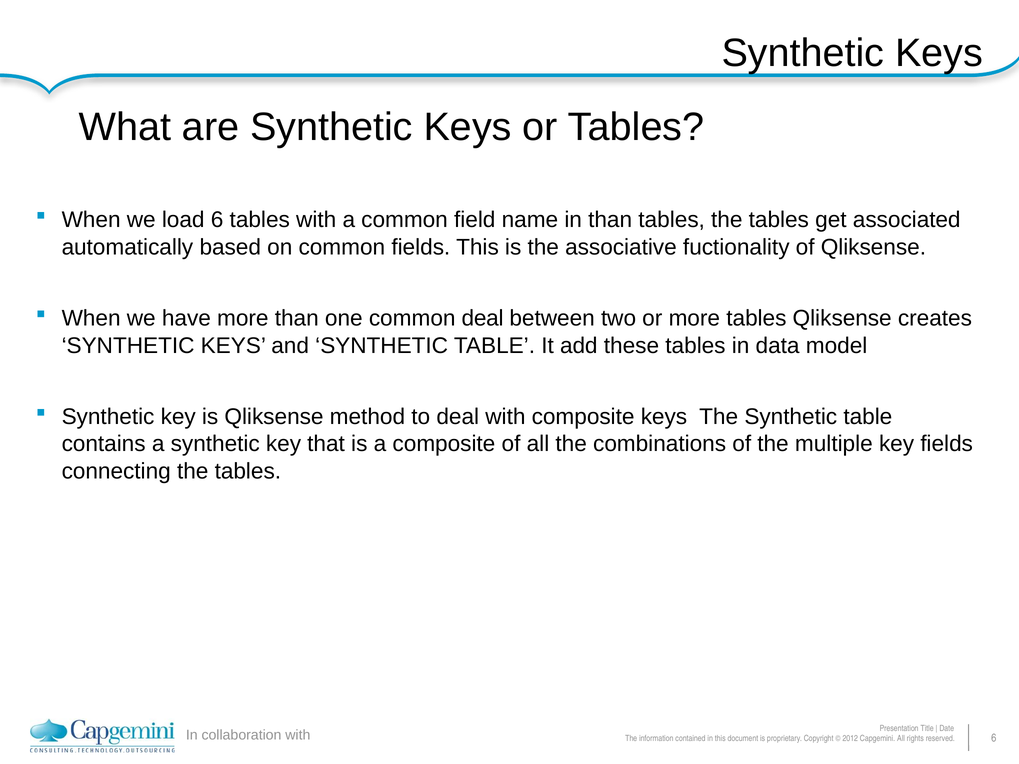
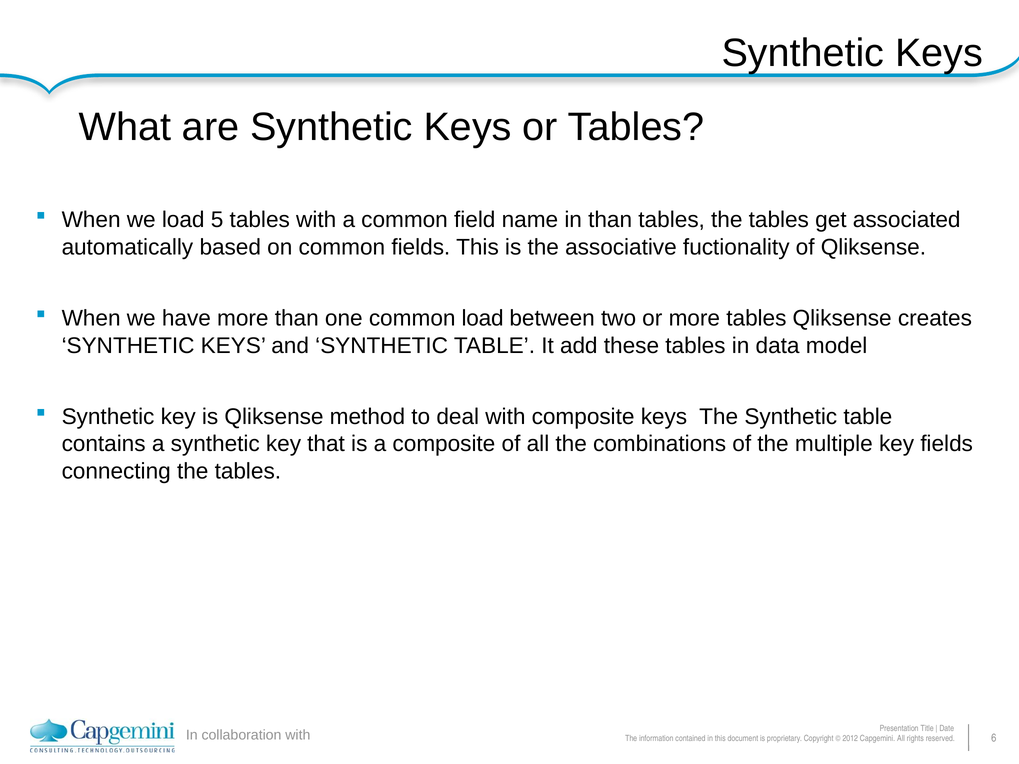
load 6: 6 -> 5 (217, 220)
common deal: deal -> load (483, 318)
